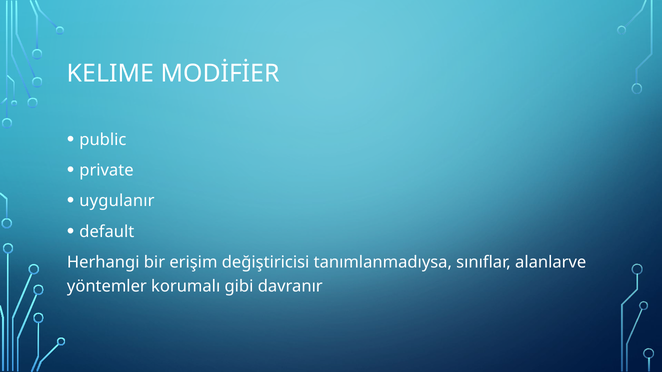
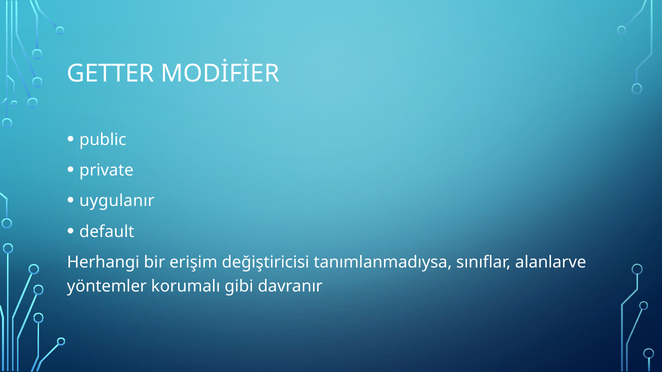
KELIME: KELIME -> GETTER (111, 74)
